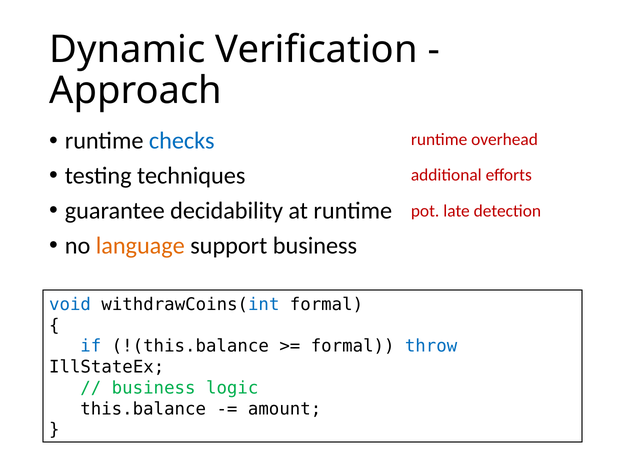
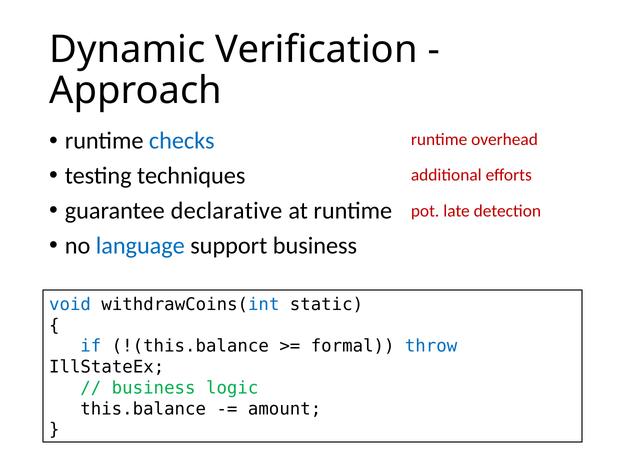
decidability: decidability -> declarative (226, 211)
language colour: orange -> blue (140, 246)
withdrawCoins(int formal: formal -> static (326, 304)
